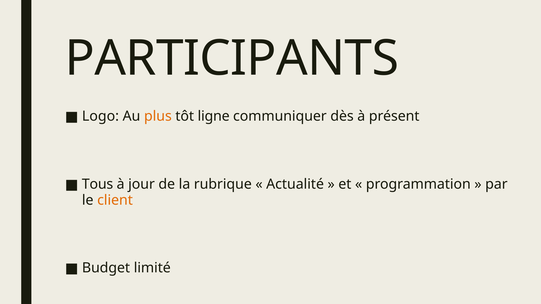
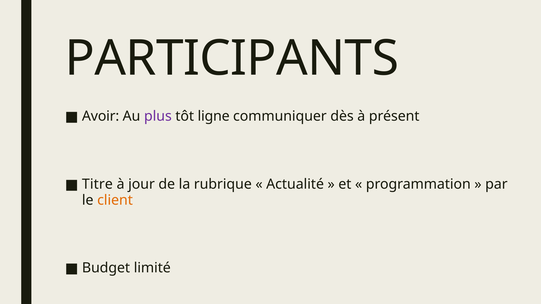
Logo: Logo -> Avoir (101, 116)
plus colour: orange -> purple (158, 116)
Tous: Tous -> Titre (97, 184)
